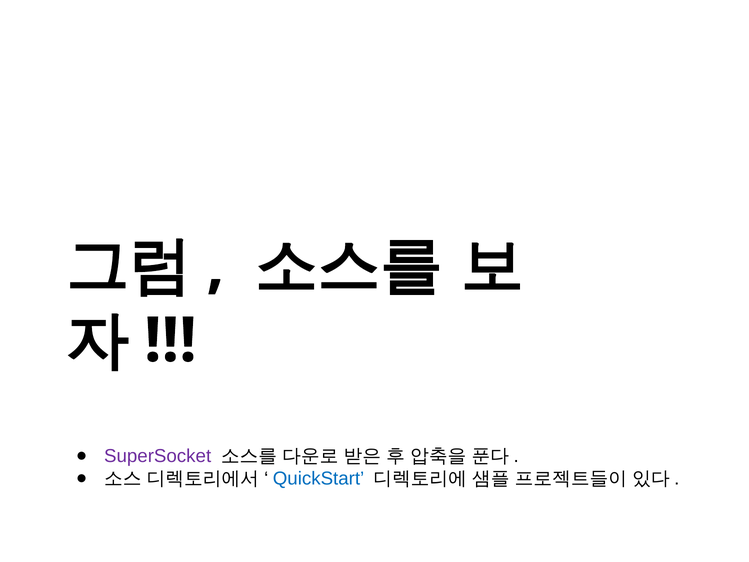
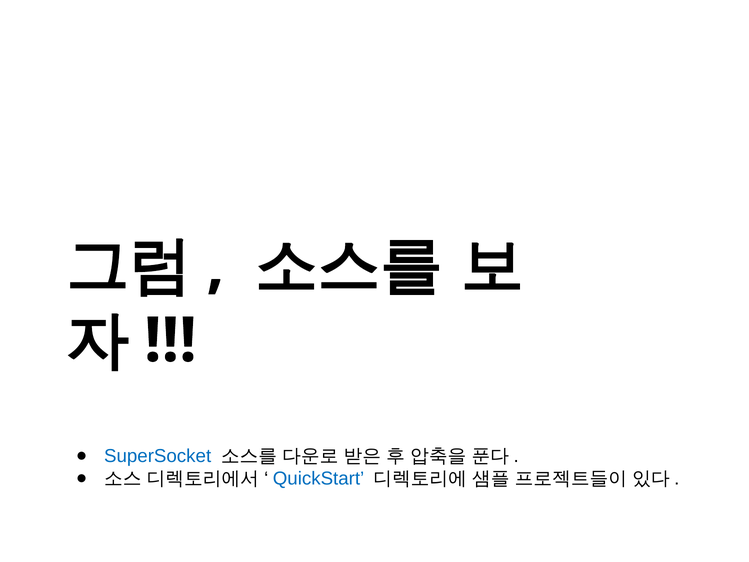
SuperSocket colour: purple -> blue (158, 456)
